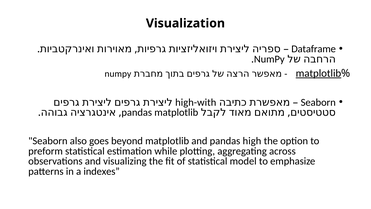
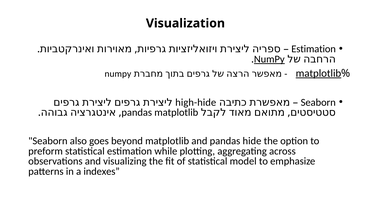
Dataframe: Dataframe -> Estimation (314, 49)
NumPy underline: none -> present (269, 59)
high-with: high-with -> high-hide (196, 102)
high: high -> hide (252, 141)
